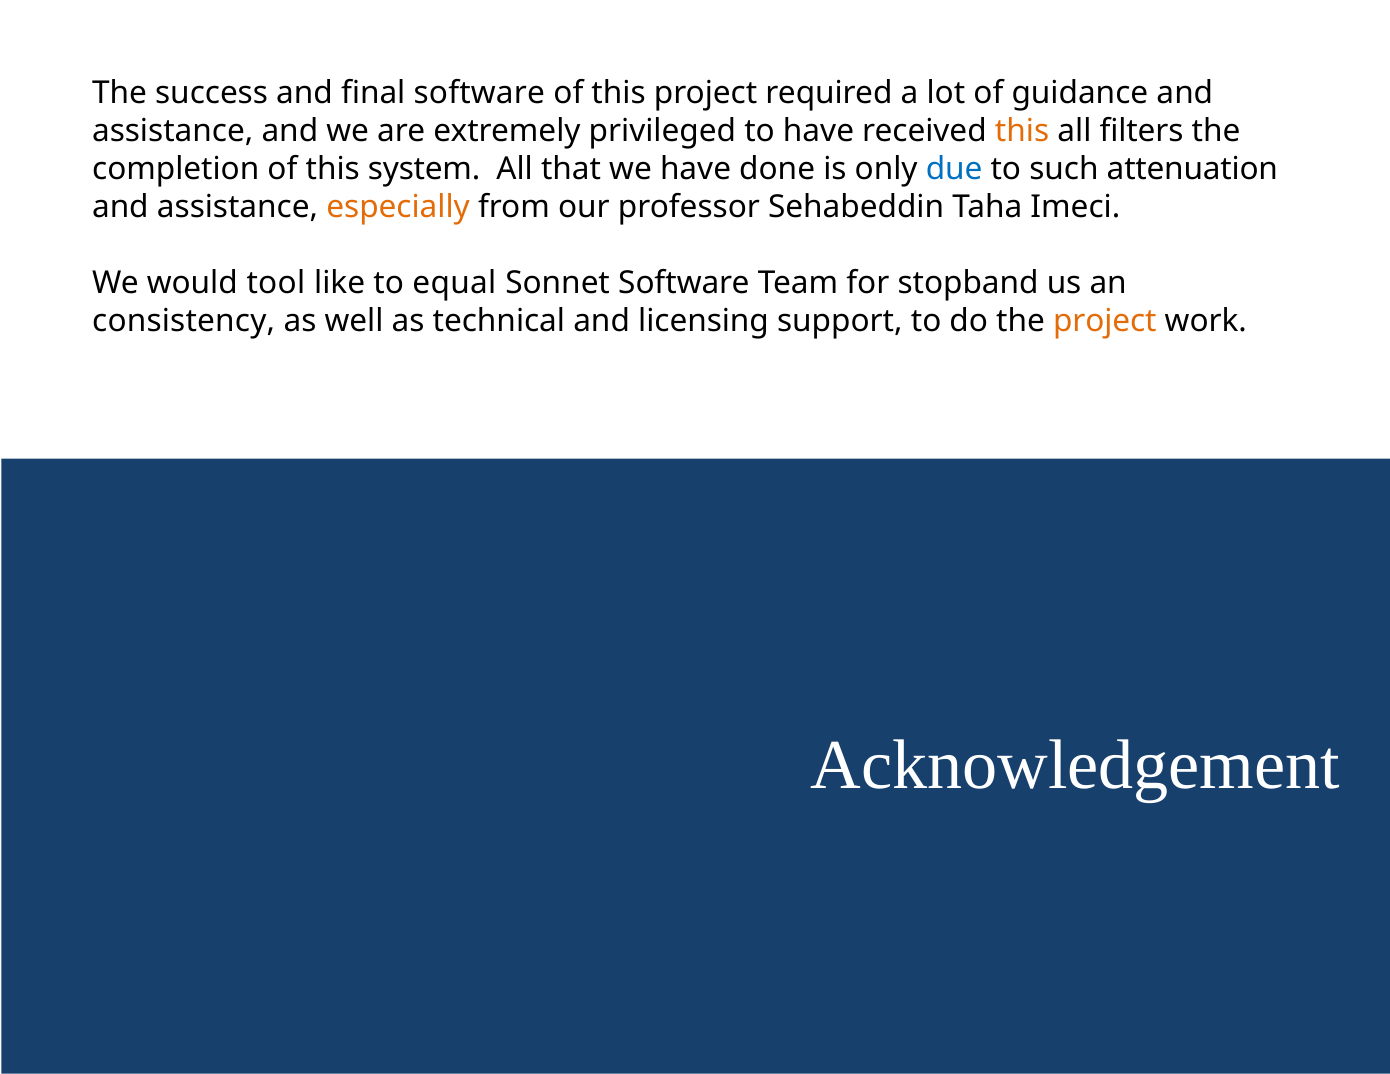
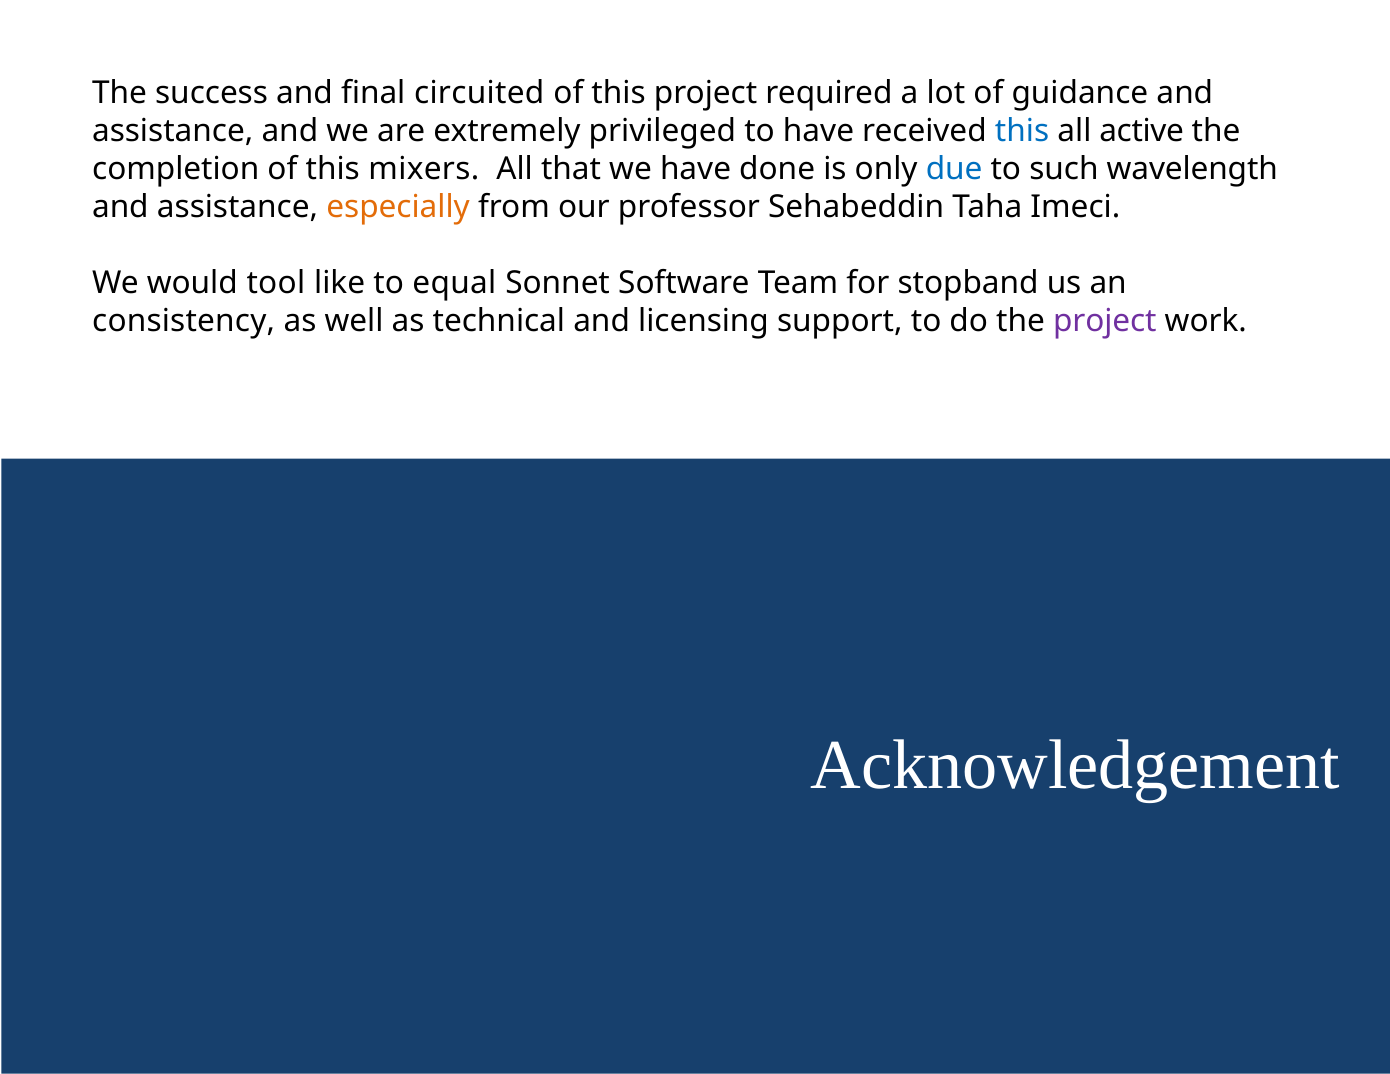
final software: software -> circuited (479, 94)
this colour: orange -> blue (1022, 131)
filters: filters -> active (1142, 131)
system: system -> mixers (424, 169)
attenuation: attenuation -> wavelength (1192, 169)
project colour: orange -> purple (1105, 321)
